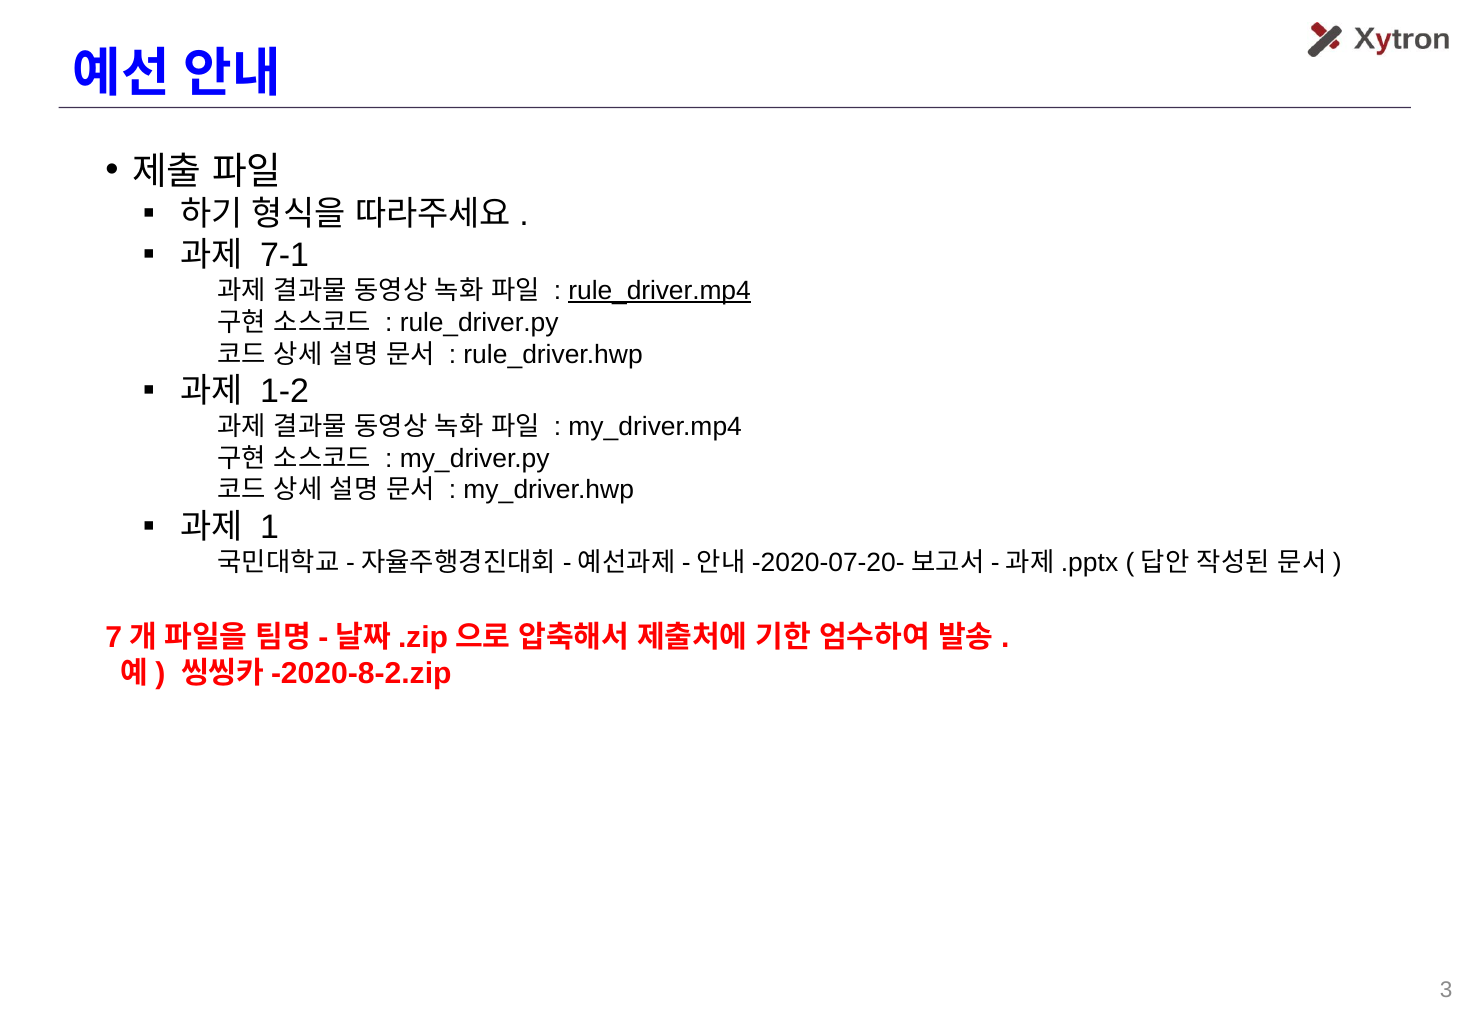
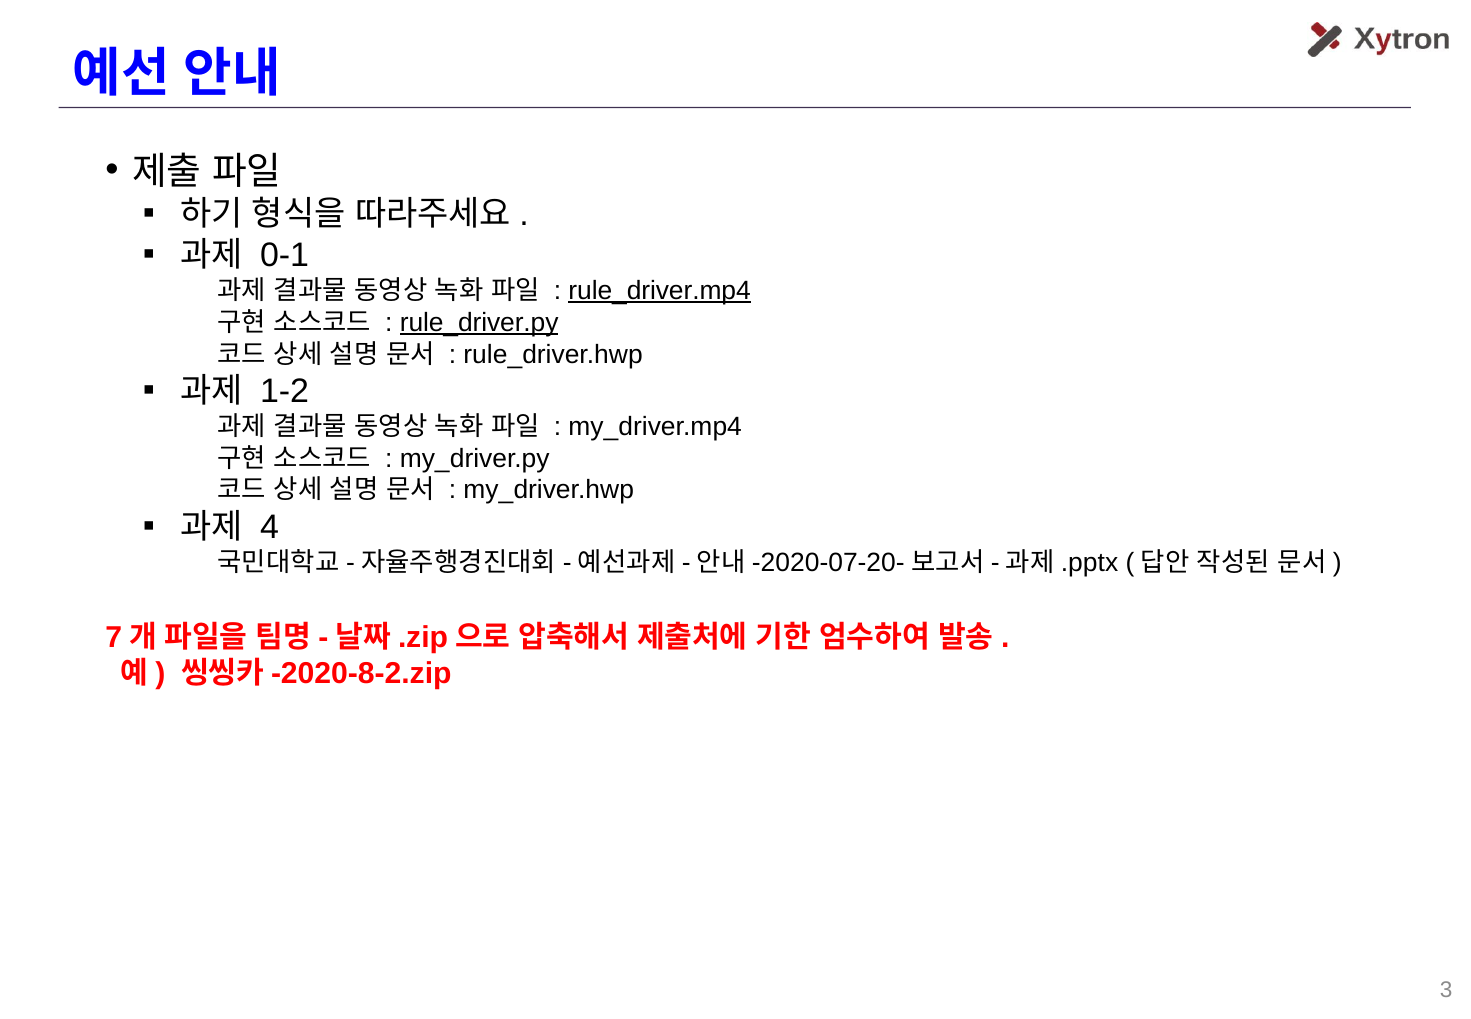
7-1: 7-1 -> 0-1 (285, 255)
rule_driver.py underline: none -> present (479, 322)
1: 1 -> 4 (269, 527)
